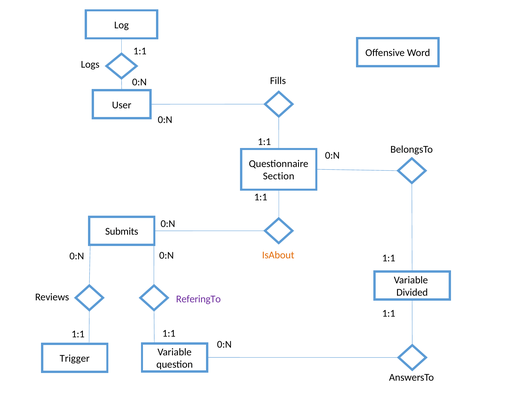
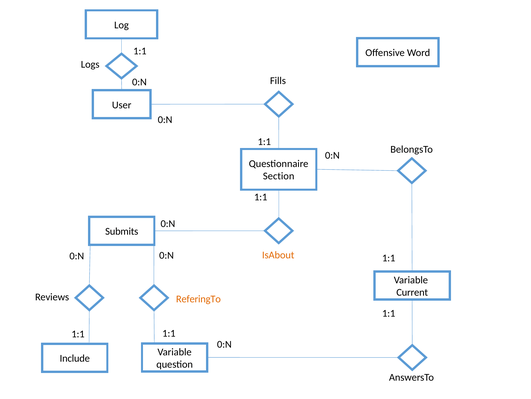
Divided: Divided -> Current (412, 292)
ReferingTo colour: purple -> orange (198, 298)
Trigger: Trigger -> Include (75, 358)
